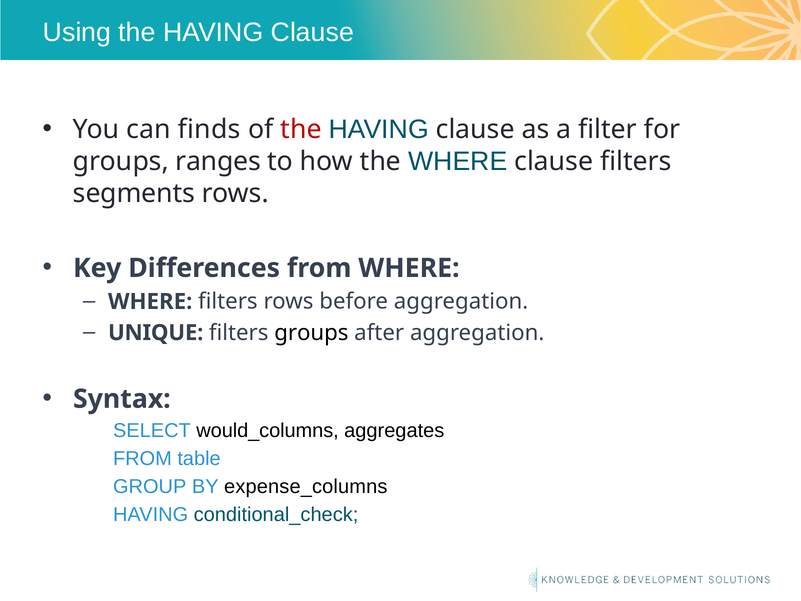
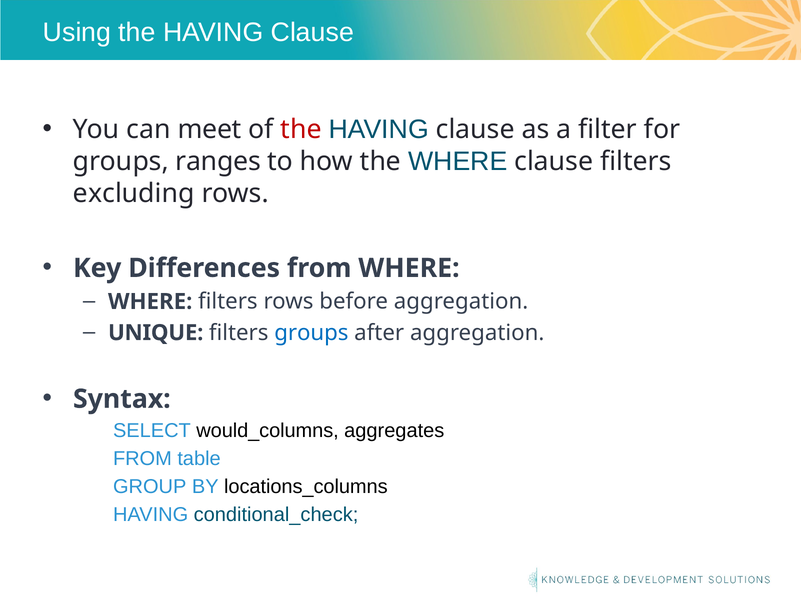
finds: finds -> meet (210, 129)
segments: segments -> excluding (134, 193)
groups colour: black -> blue (311, 333)
expense_columns: expense_columns -> locations_columns (306, 486)
